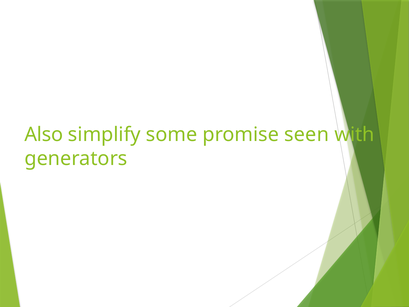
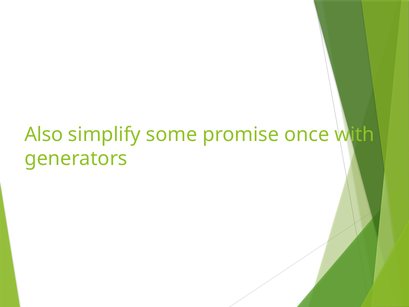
seen: seen -> once (307, 135)
